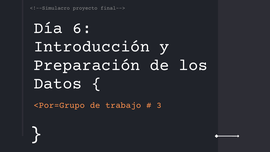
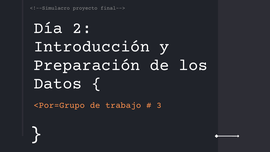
6: 6 -> 2 (82, 28)
